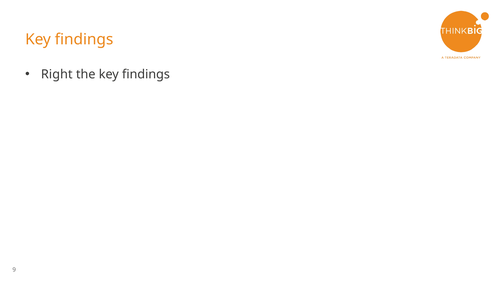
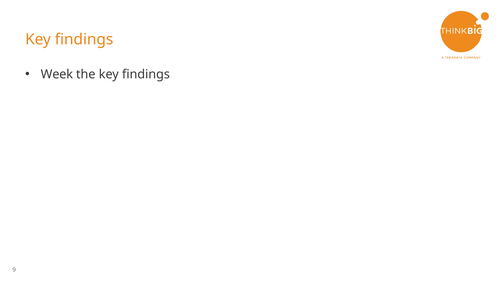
Right: Right -> Week (57, 75)
